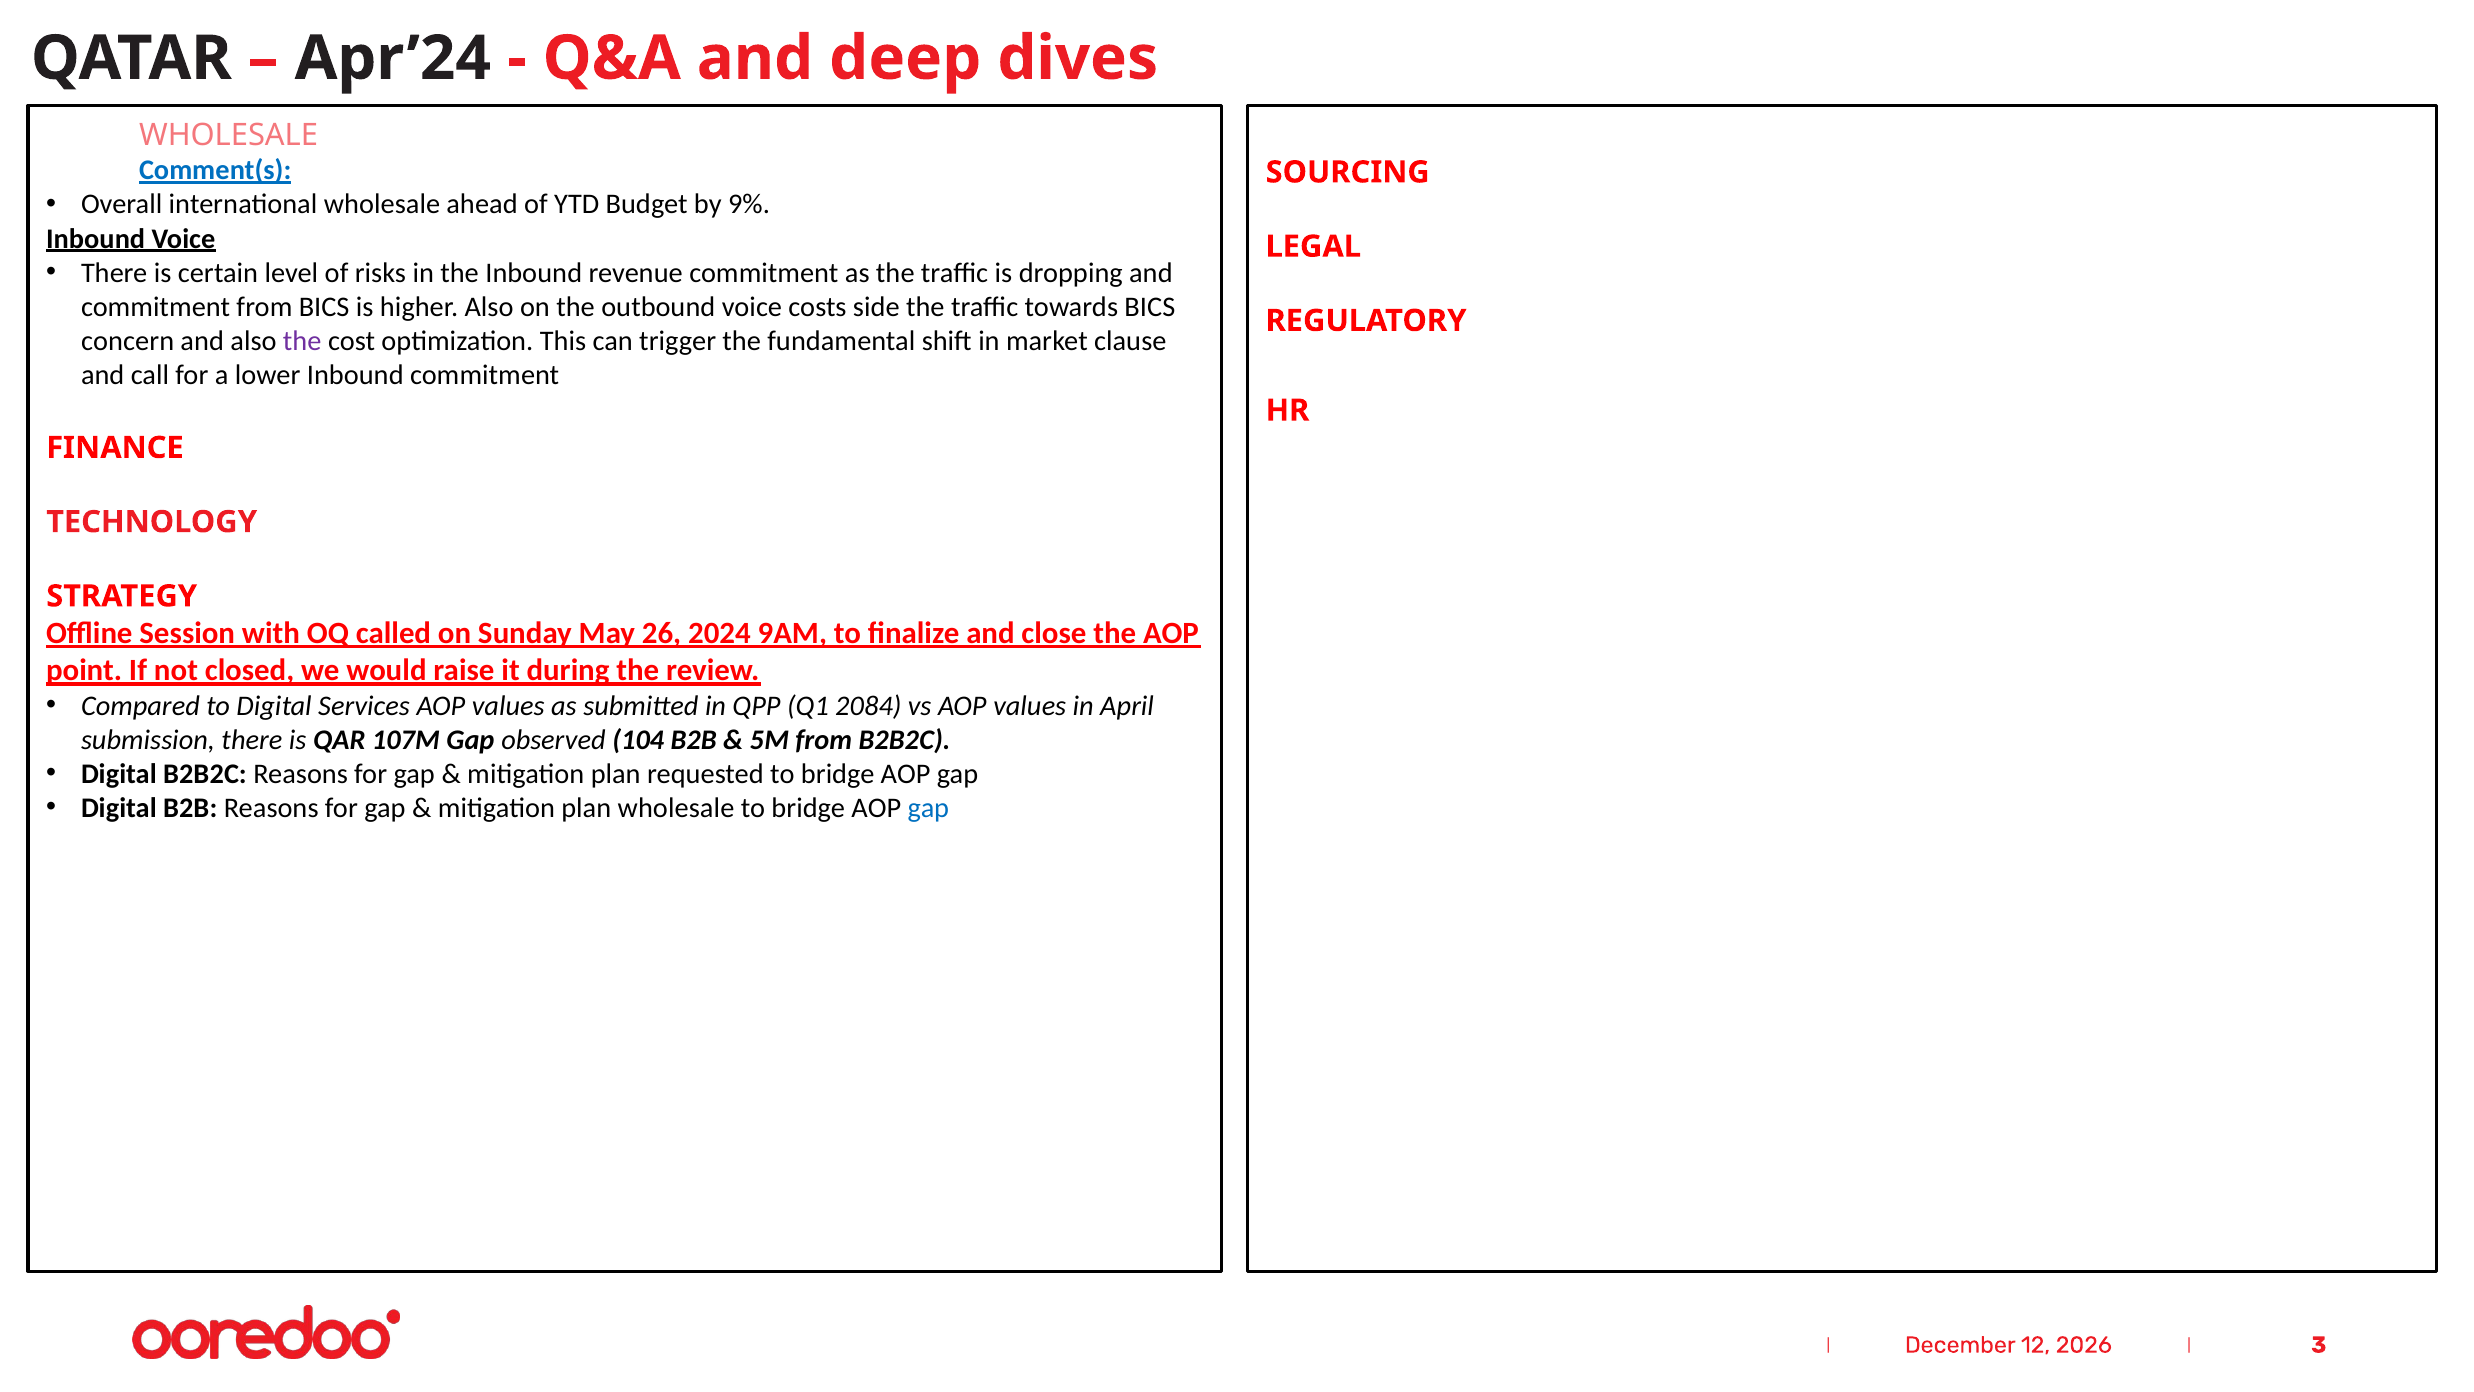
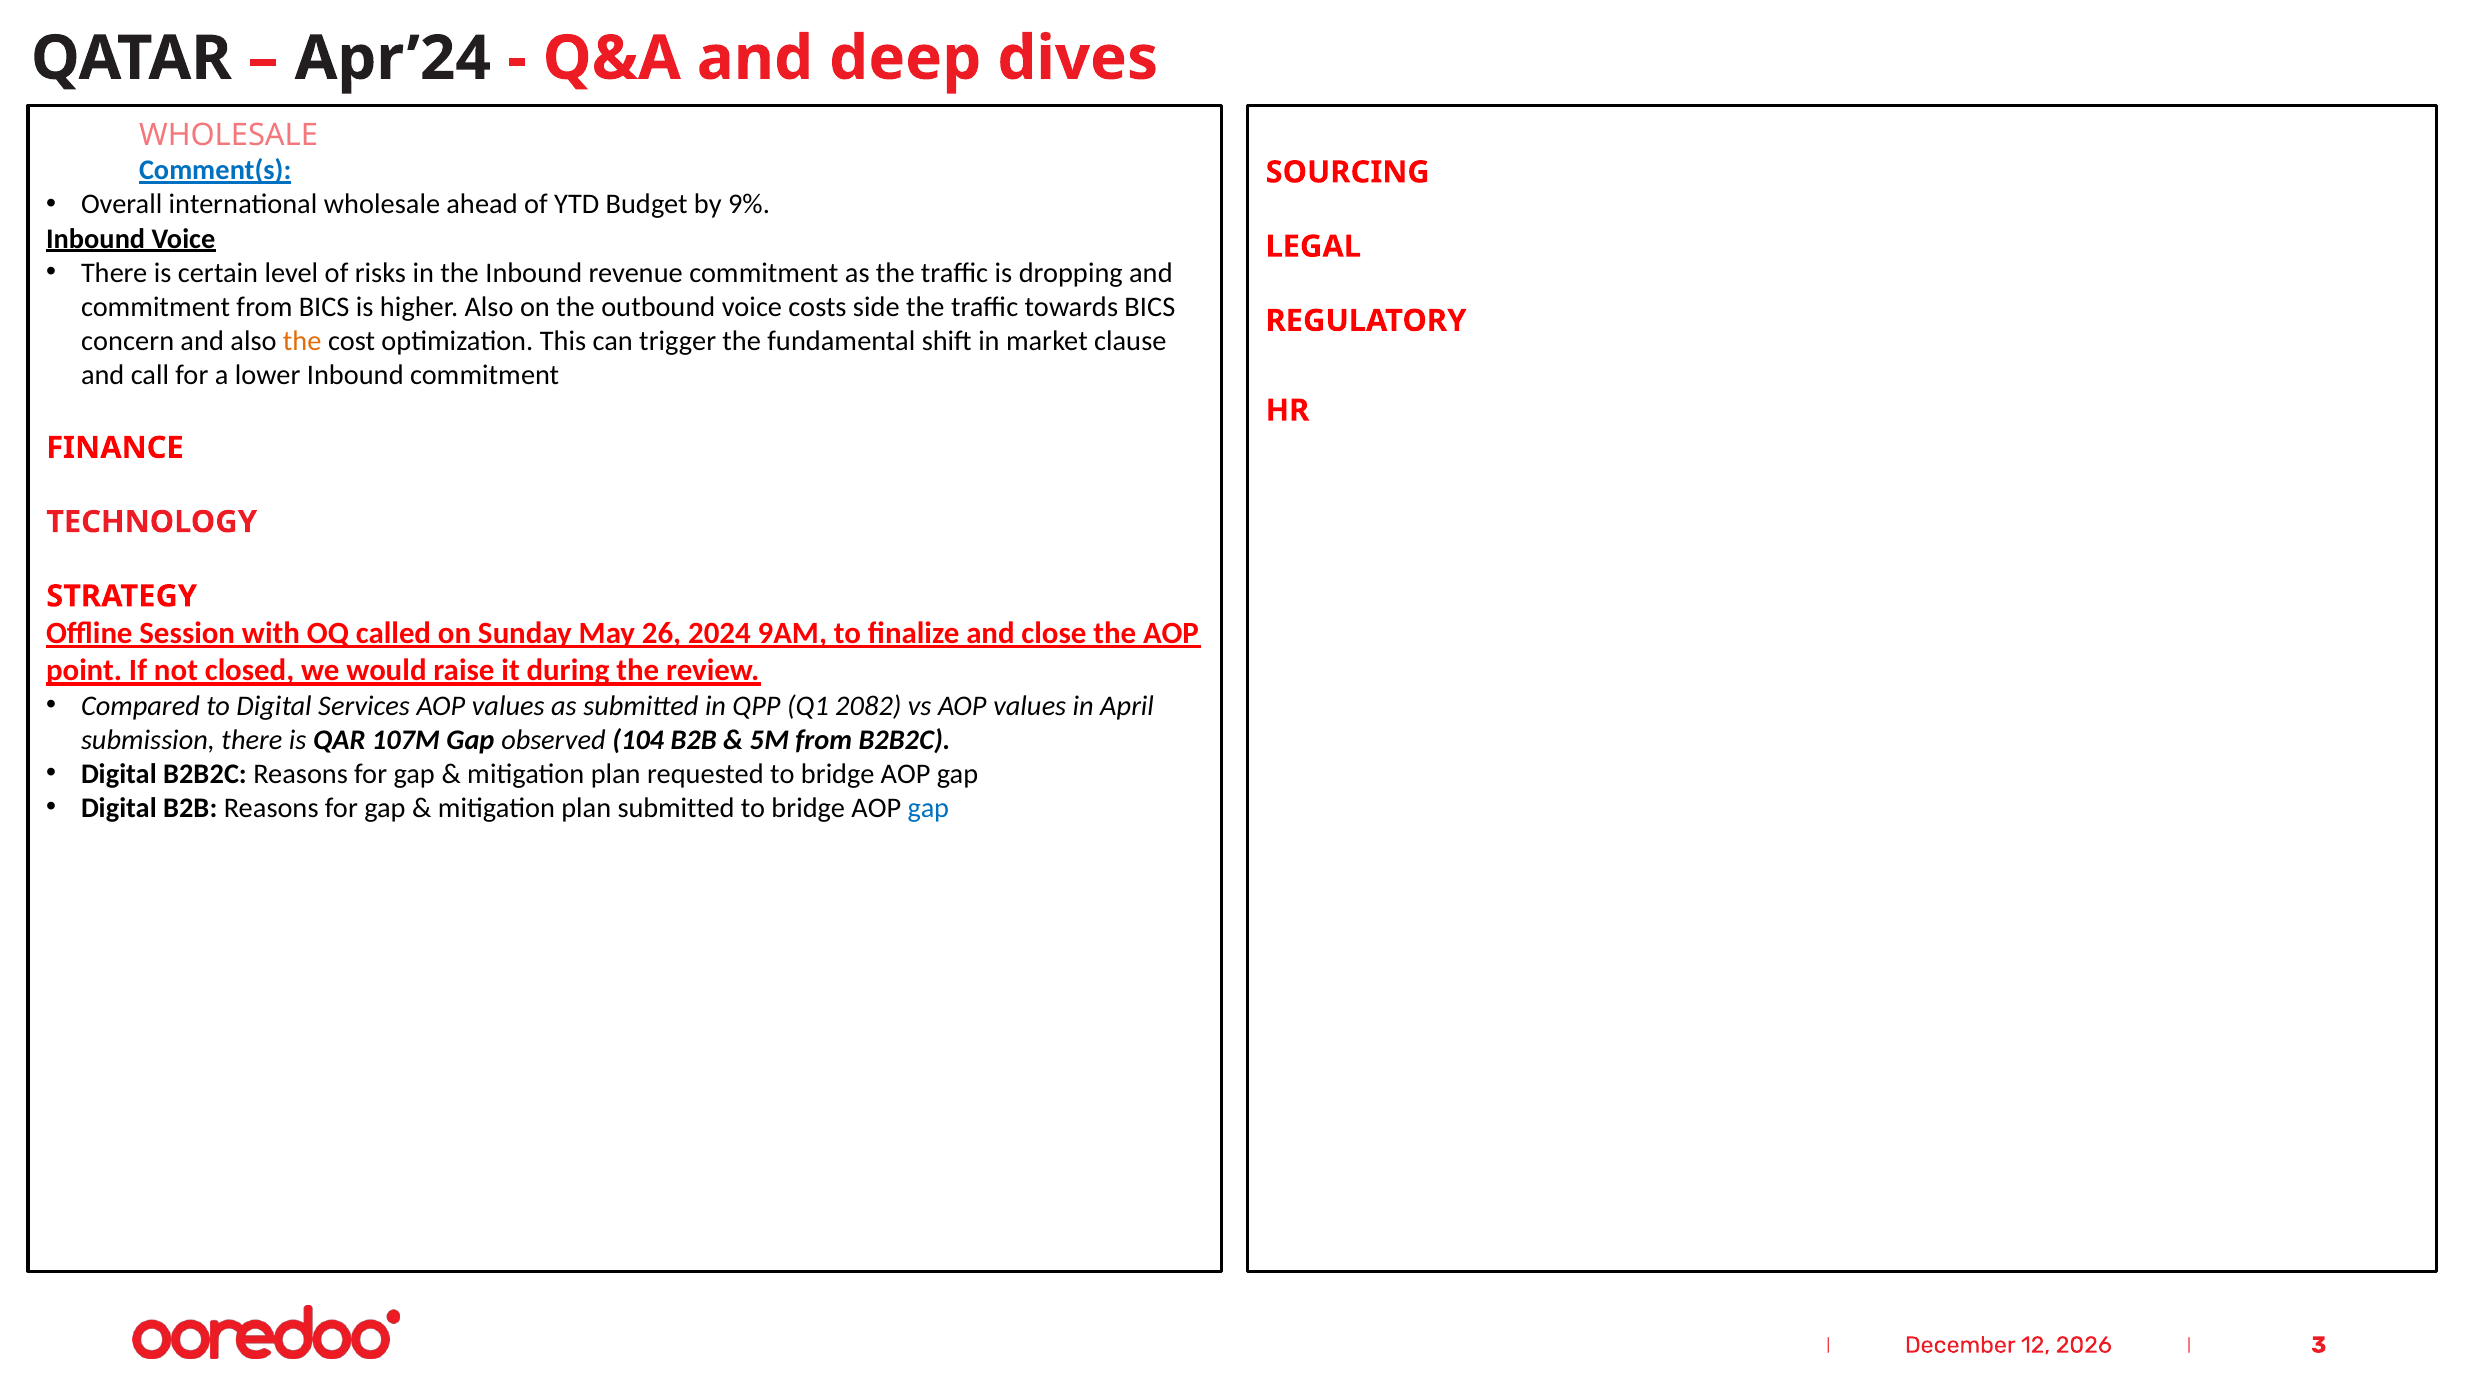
the colour: purple -> orange (302, 341)
2084: 2084 -> 2082 (868, 706)
plan wholesale: wholesale -> submitted (676, 808)
